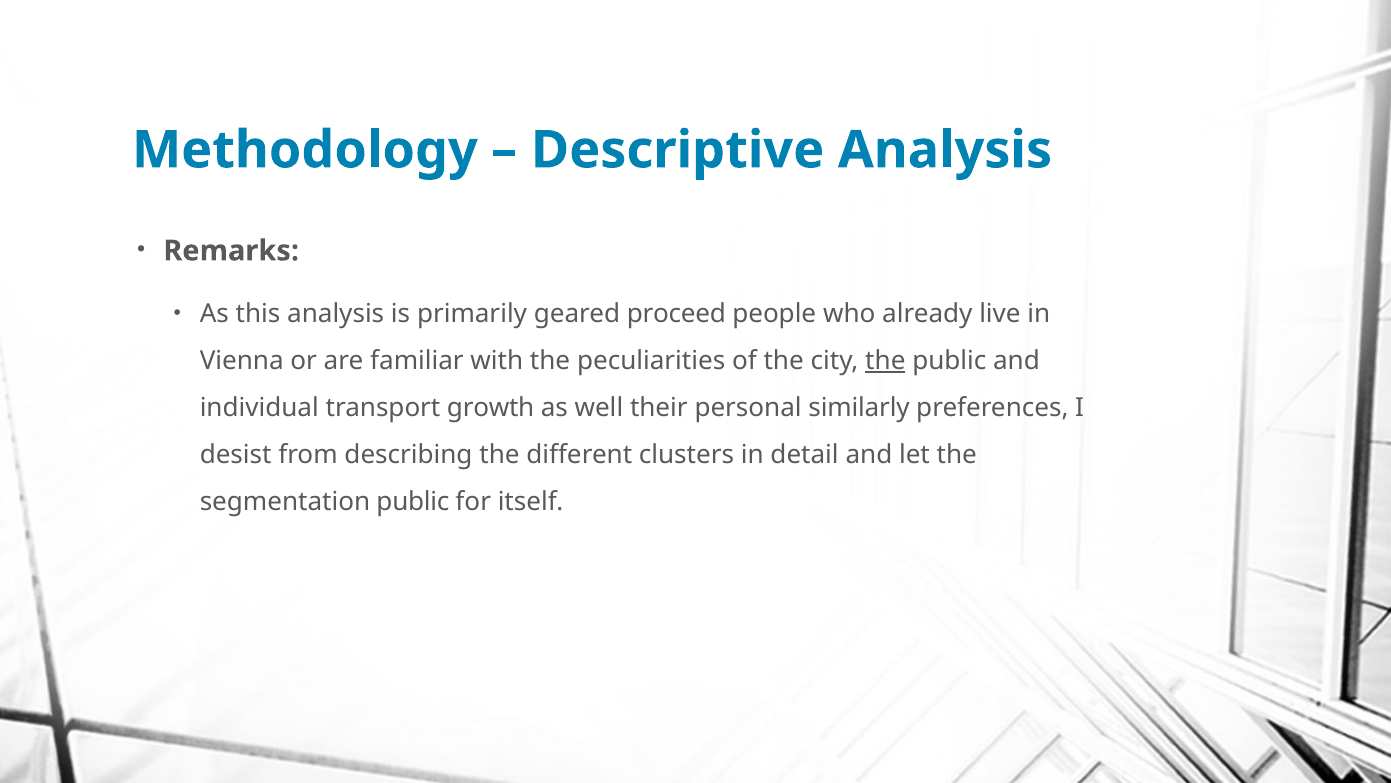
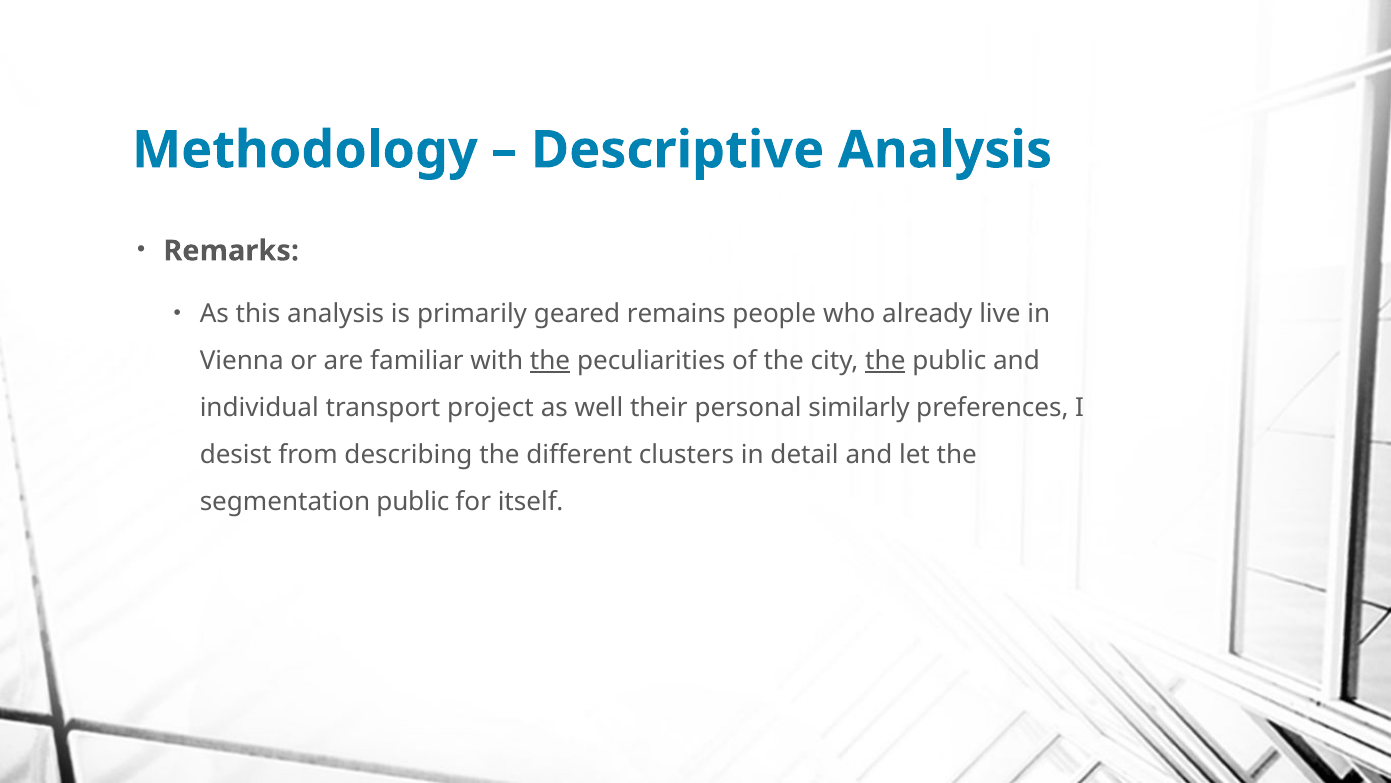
proceed: proceed -> remains (676, 314)
the underline: none -> present (550, 361)
growth: growth -> project (490, 408)
